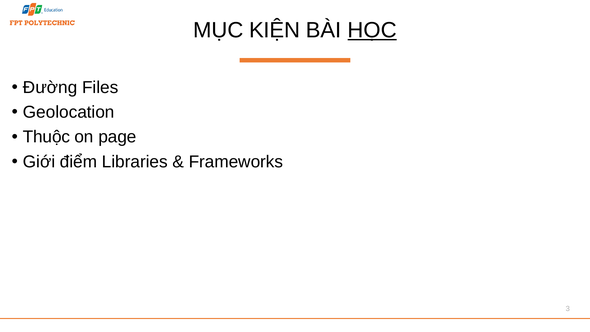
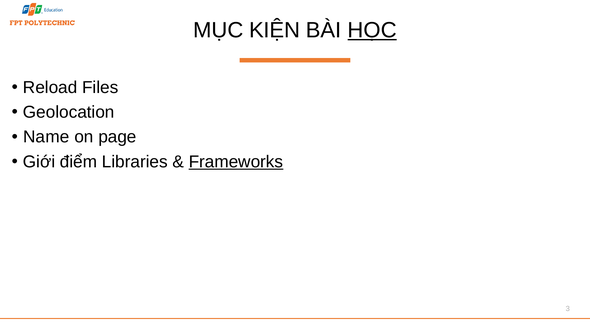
Đường: Đường -> Reload (50, 88)
Thuộc: Thuộc -> Name (46, 137)
Frameworks underline: none -> present (236, 162)
